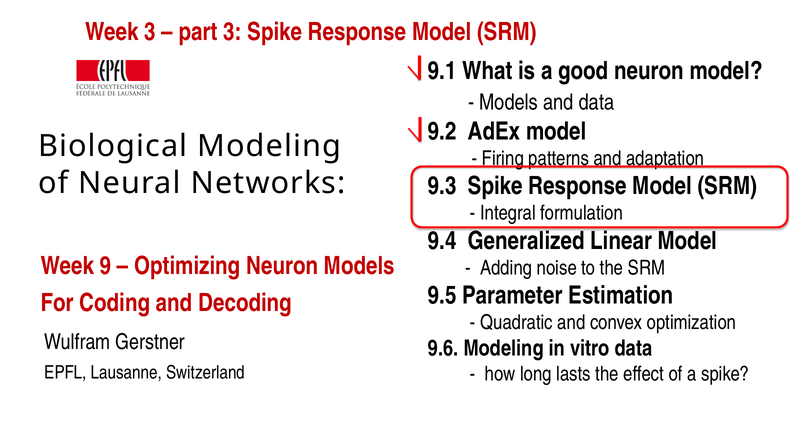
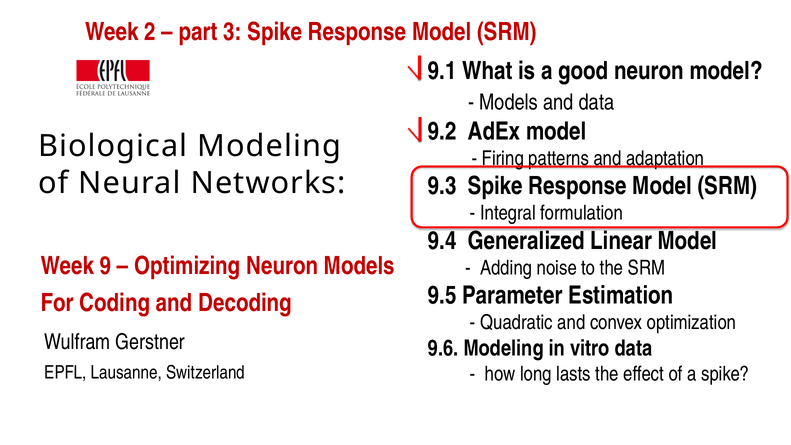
Week 3: 3 -> 2 (150, 32)
